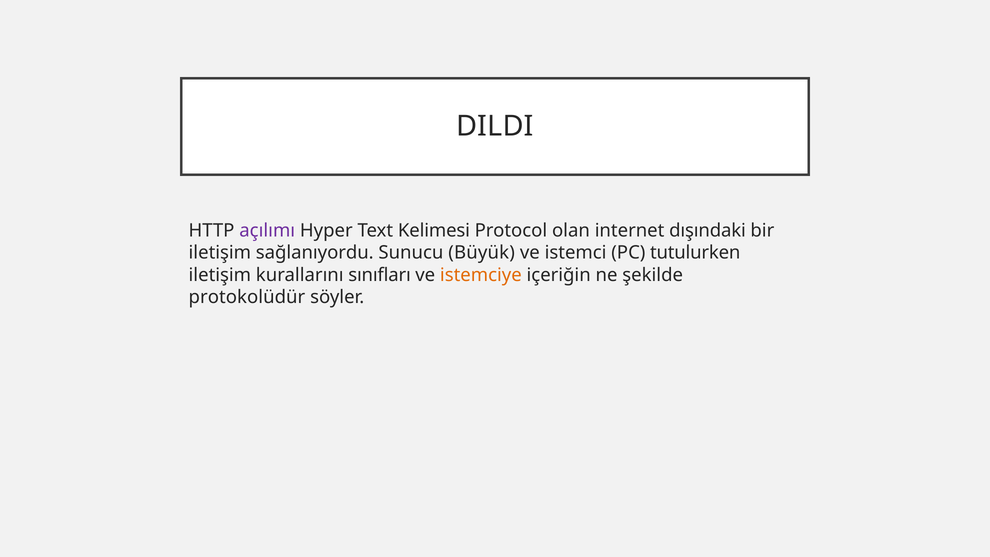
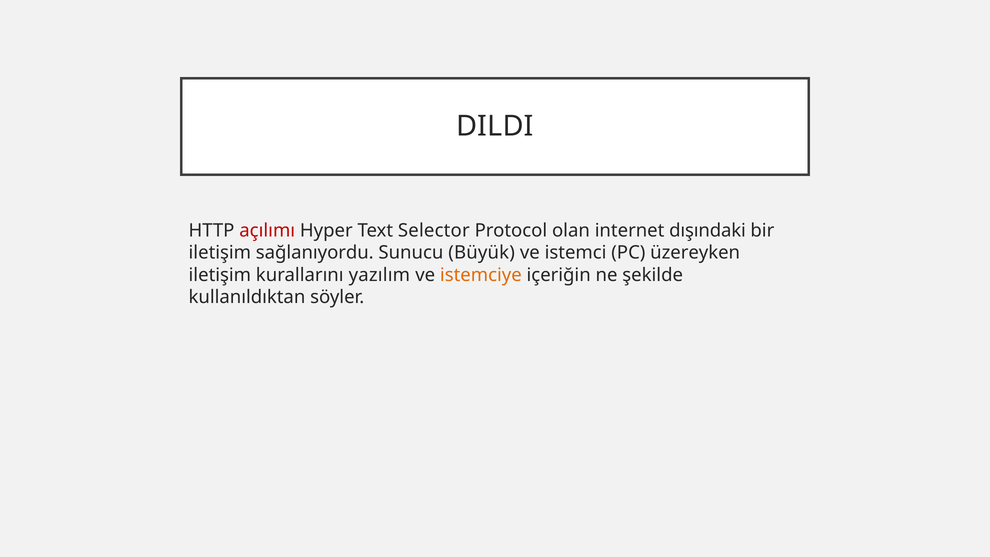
açılımı colour: purple -> red (267, 230)
Kelimesi: Kelimesi -> Selector (434, 230)
tutulurken: tutulurken -> üzereyken (695, 253)
sınıfları: sınıfları -> yazılım (379, 275)
protokolüdür: protokolüdür -> kullanıldıktan (247, 297)
